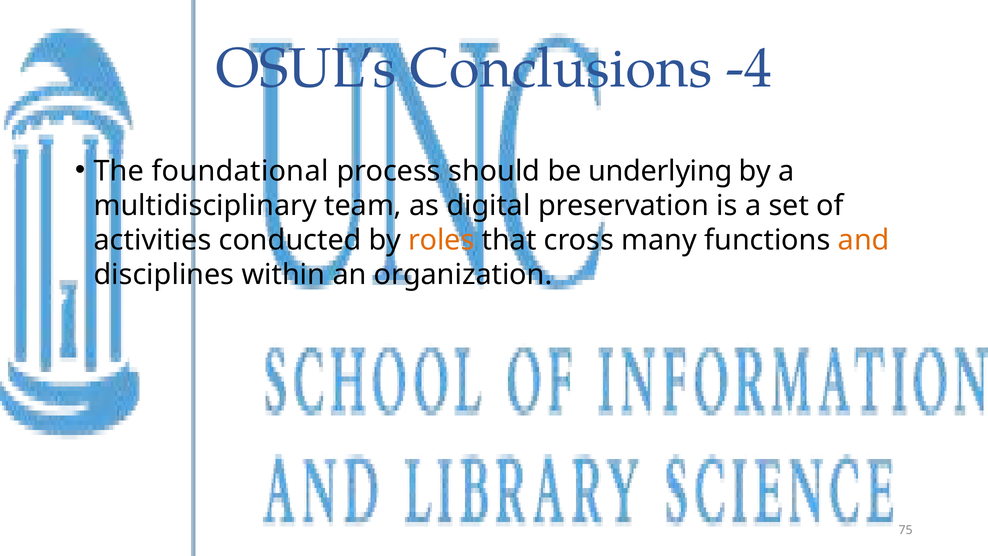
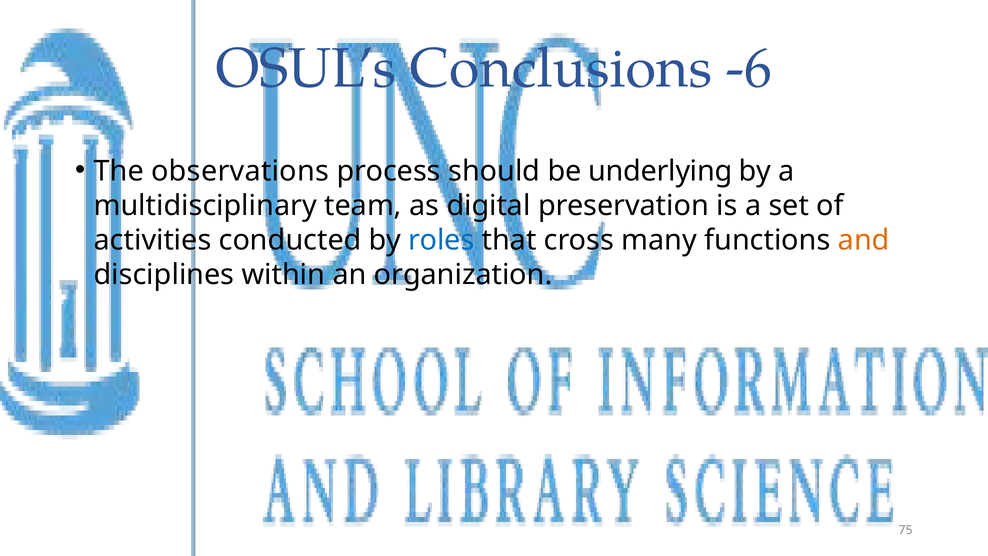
-4: -4 -> -6 (749, 68)
foundational: foundational -> observations (240, 171)
roles colour: orange -> blue (441, 240)
